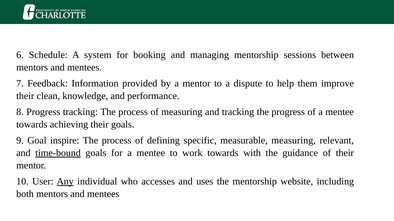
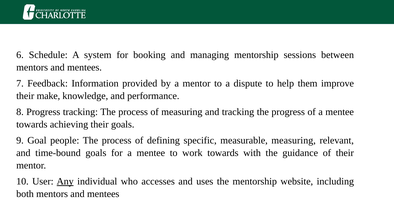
clean: clean -> make (48, 96)
inspire: inspire -> people (65, 141)
time-bound underline: present -> none (58, 153)
